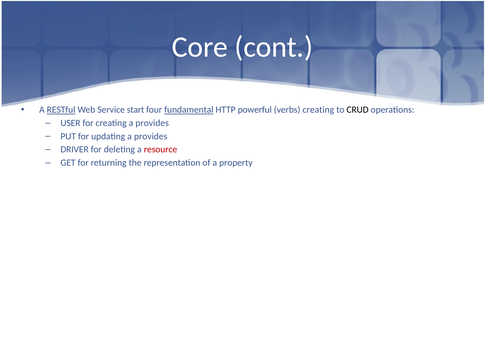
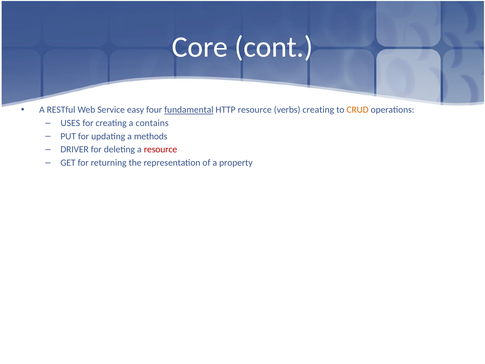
RESTful underline: present -> none (61, 110)
start: start -> easy (136, 110)
HTTP powerful: powerful -> resource (255, 110)
CRUD colour: black -> orange (358, 110)
USER: USER -> USES (70, 123)
creating a provides: provides -> contains (152, 123)
updating a provides: provides -> methods (151, 136)
